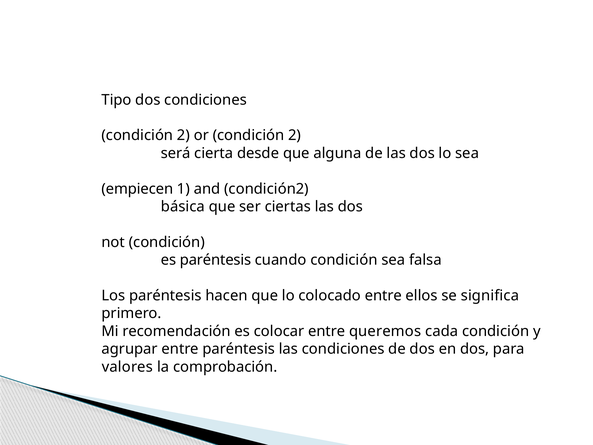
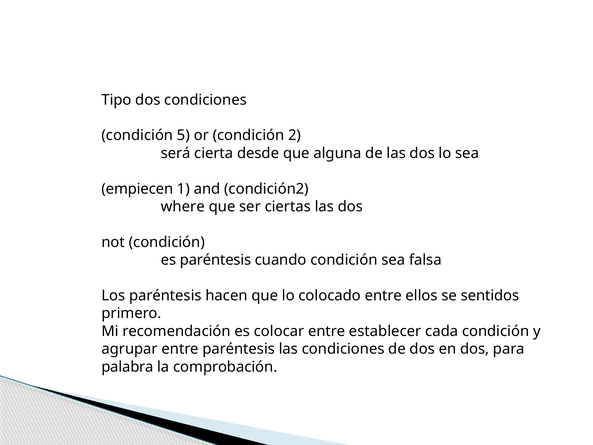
2: 2 -> 5 (183, 135)
básica: básica -> where (183, 207)
significa: significa -> sentidos (490, 295)
queremos: queremos -> establecer (385, 331)
valores: valores -> palabra (127, 367)
